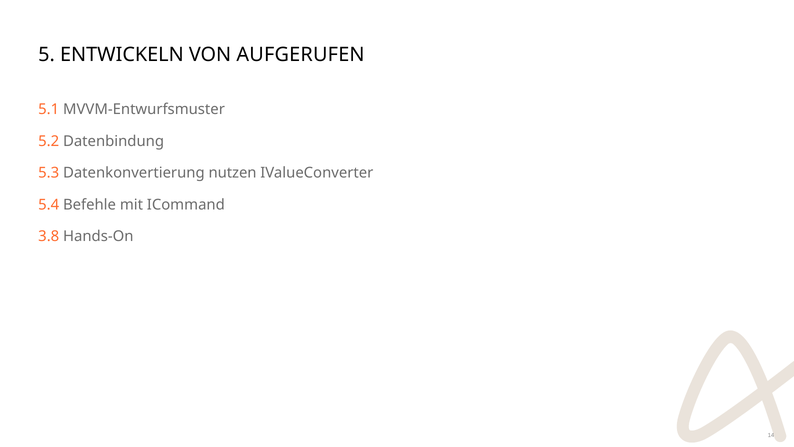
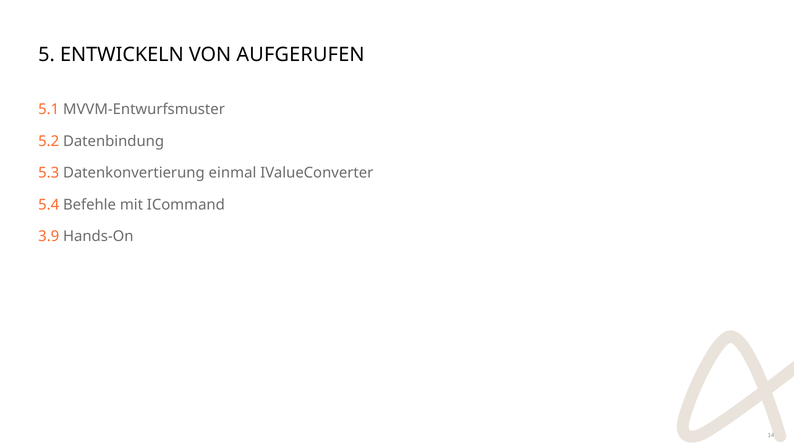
nutzen: nutzen -> einmal (232, 173)
3.8: 3.8 -> 3.9 (49, 236)
